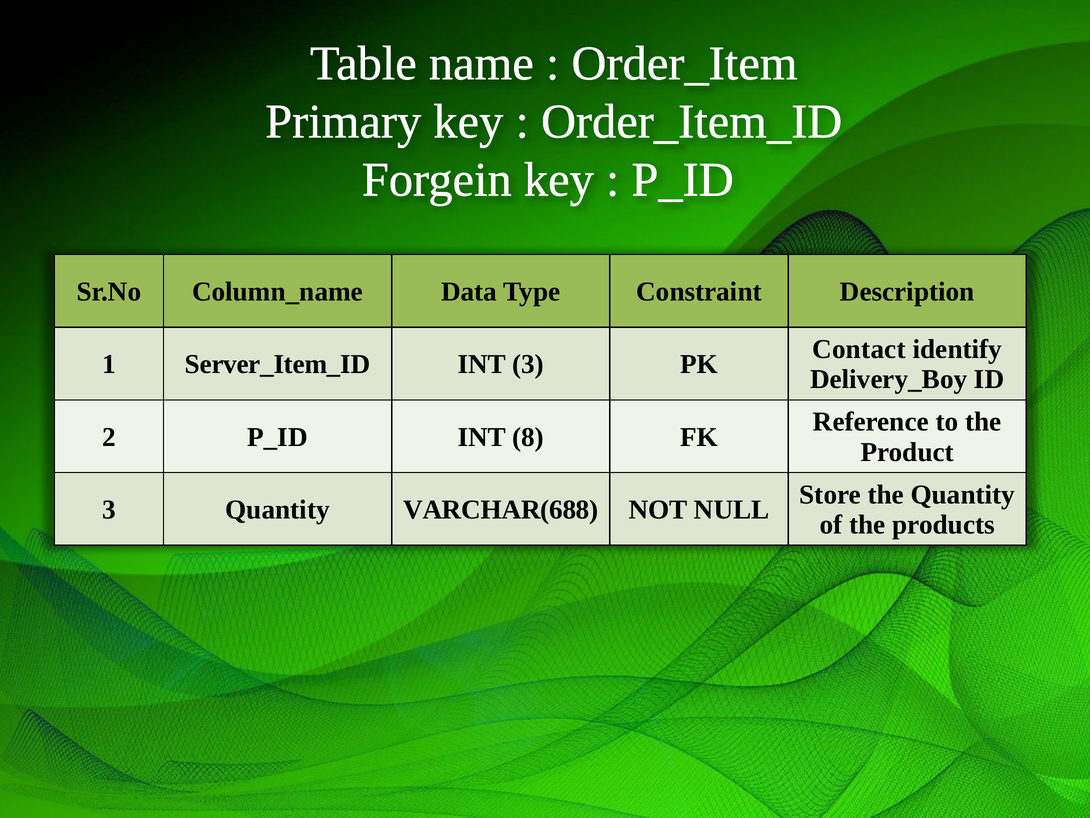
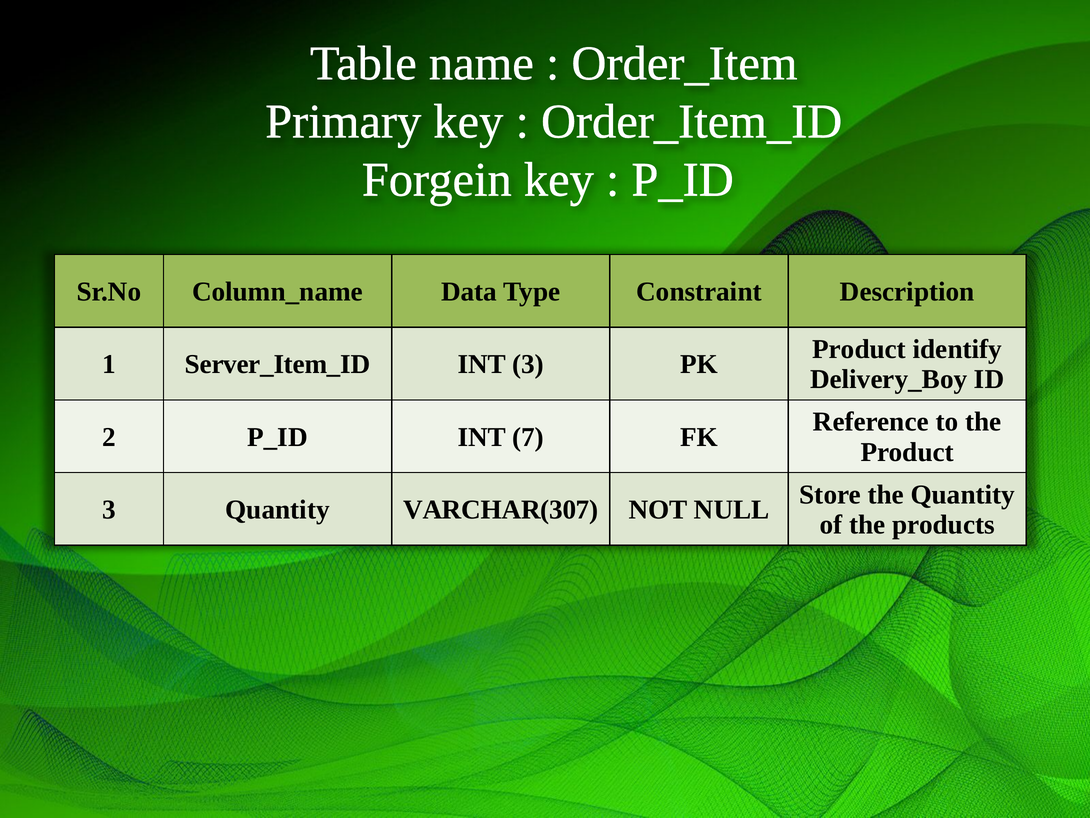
Contact: Contact -> Product (859, 349)
8: 8 -> 7 (528, 437)
VARCHAR(688: VARCHAR(688 -> VARCHAR(307 (501, 509)
